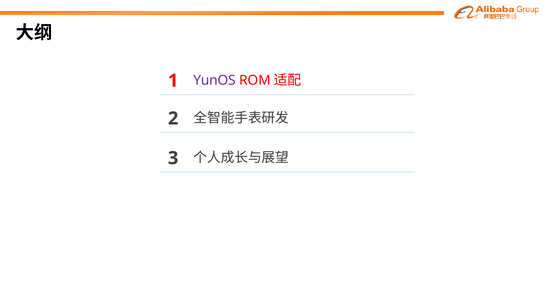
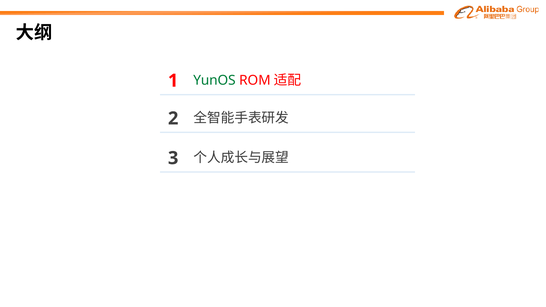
YunOS colour: purple -> green (214, 80)
